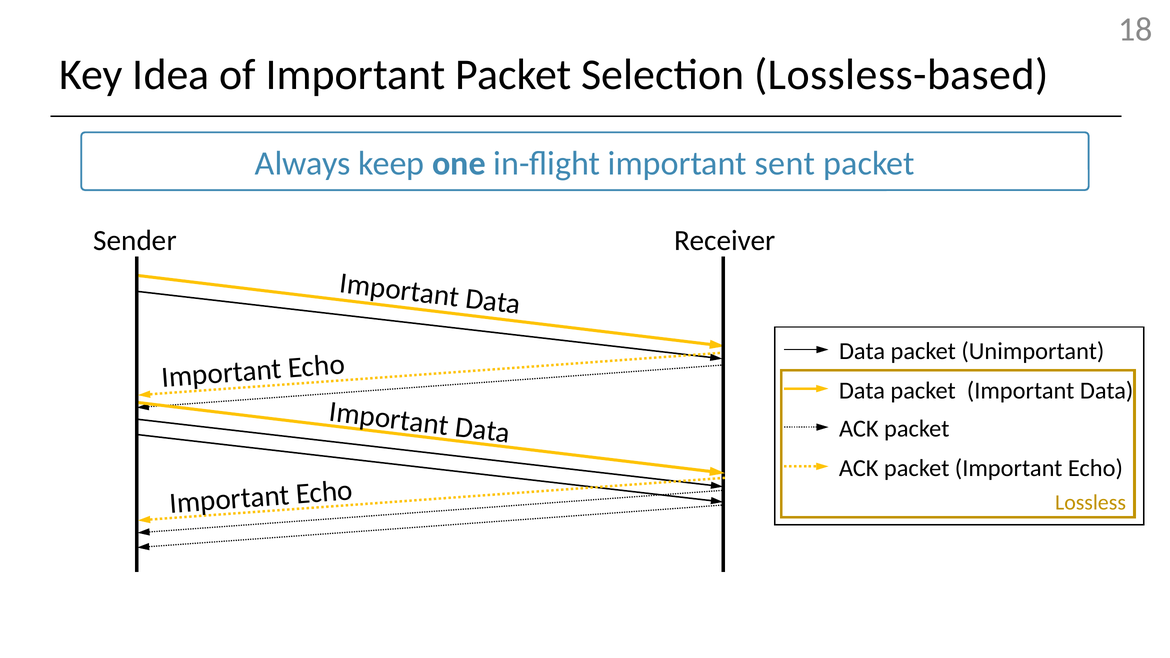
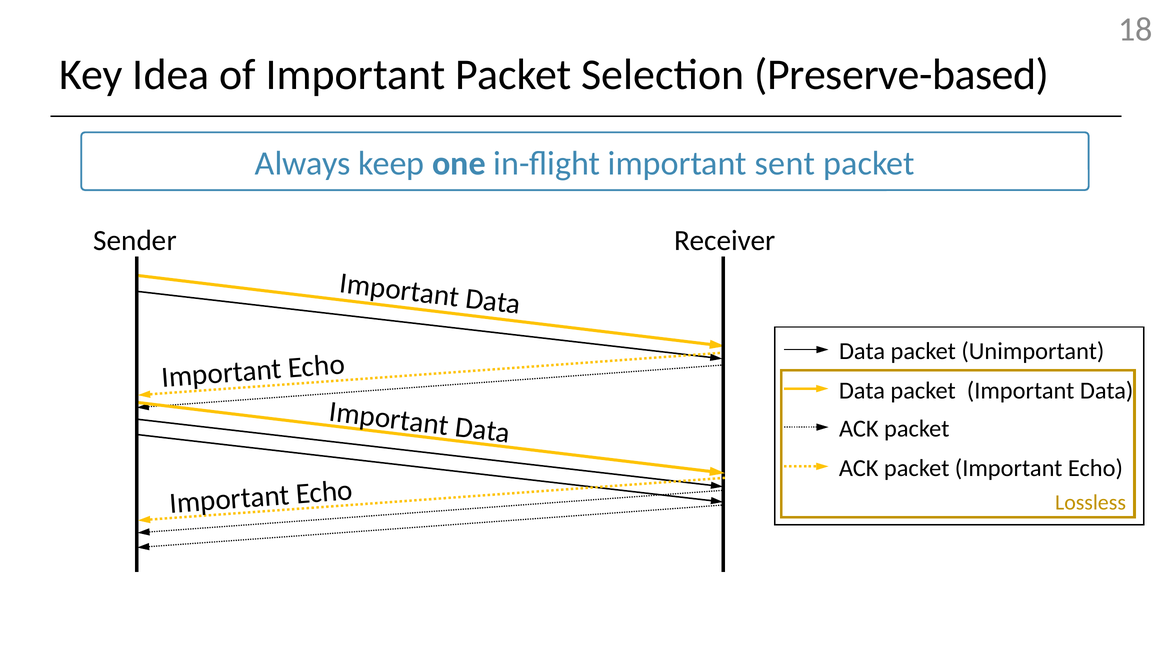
Lossless-based: Lossless-based -> Preserve-based (902, 75)
